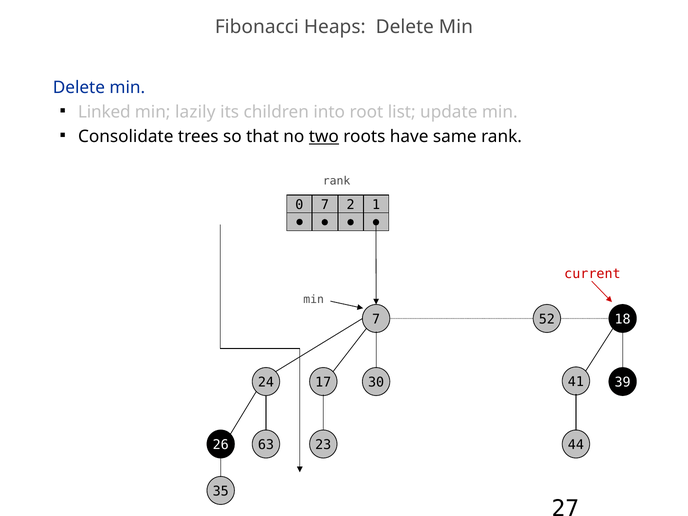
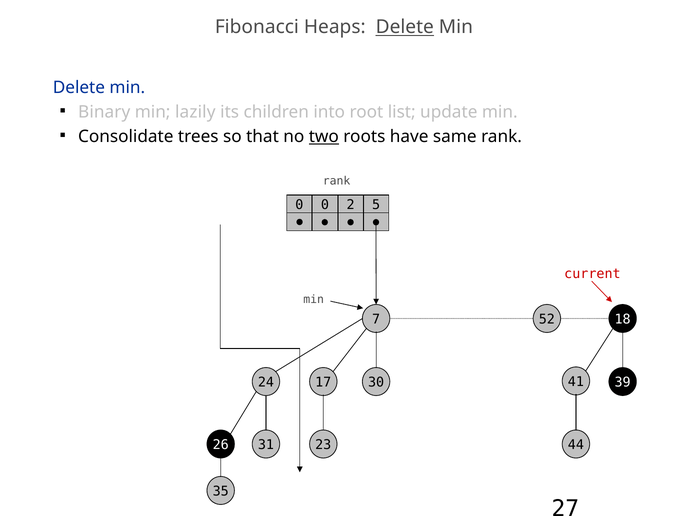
Delete underline: none -> present (405, 27)
Linked: Linked -> Binary (104, 112)
0 7: 7 -> 0 (325, 205)
1: 1 -> 5 (376, 205)
63: 63 -> 31 (266, 445)
